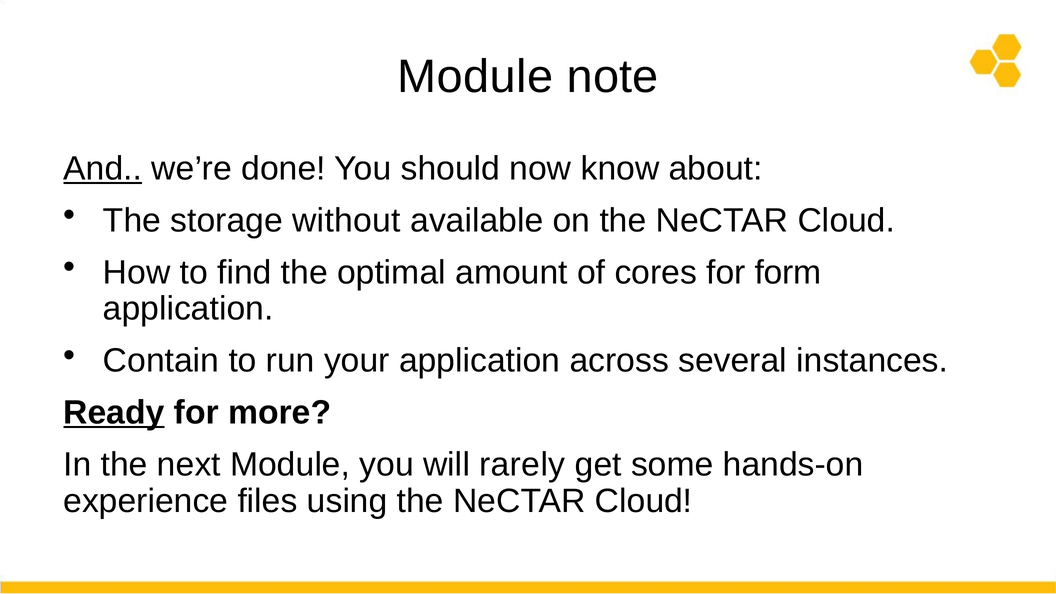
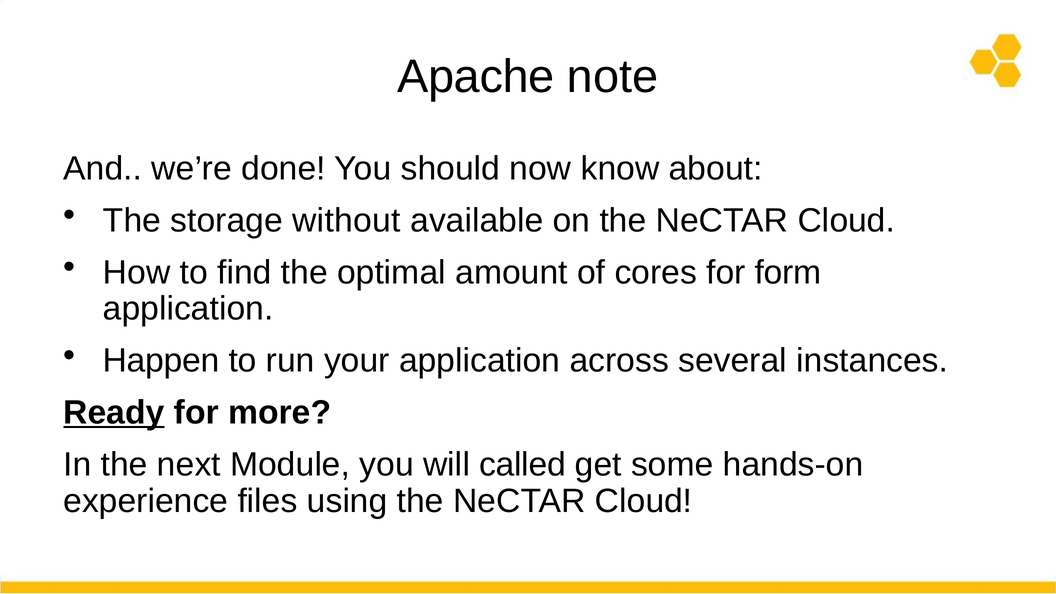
Module: Module -> Apache (476, 77)
And underline: present -> none (103, 169)
Contain: Contain -> Happen (161, 361)
rarely: rarely -> called (523, 465)
